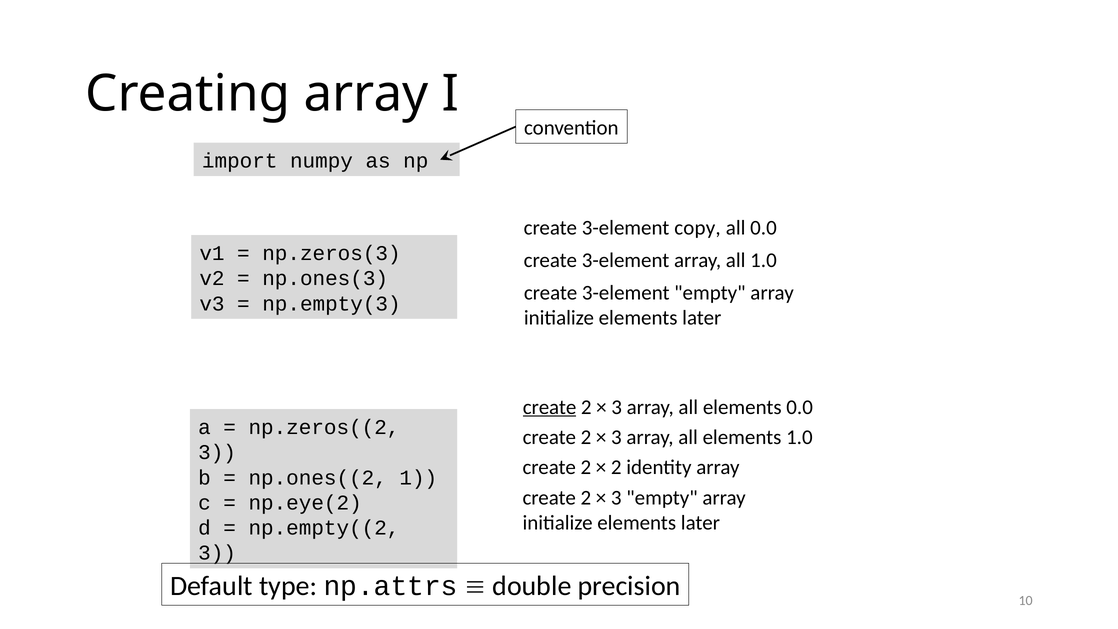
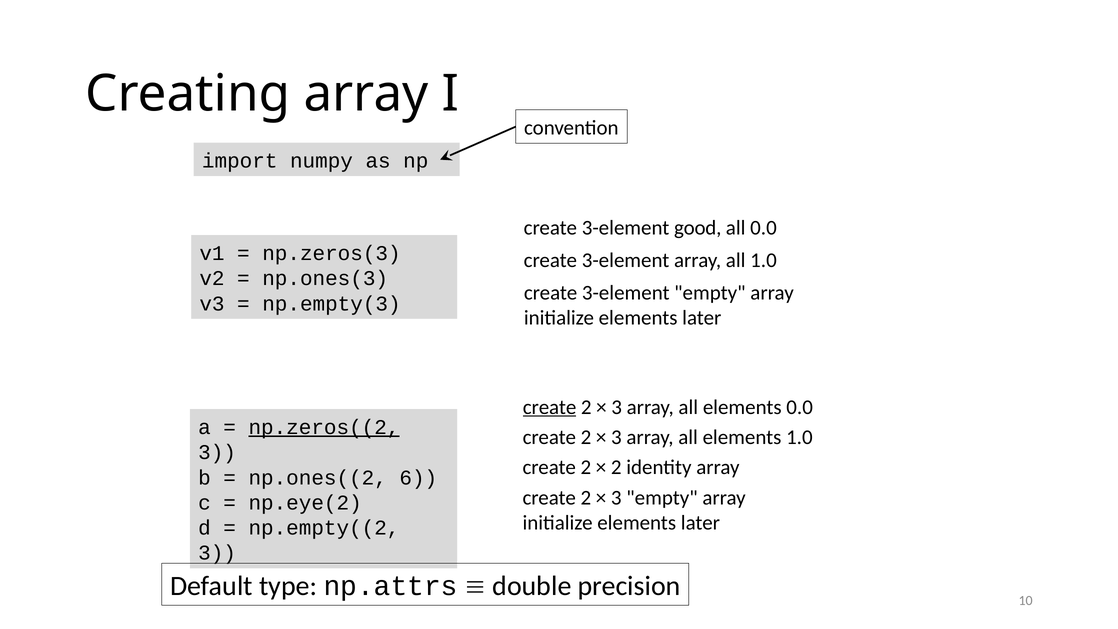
copy: copy -> good (698, 228)
np.zeros((2 underline: none -> present (324, 427)
1: 1 -> 6 (418, 477)
